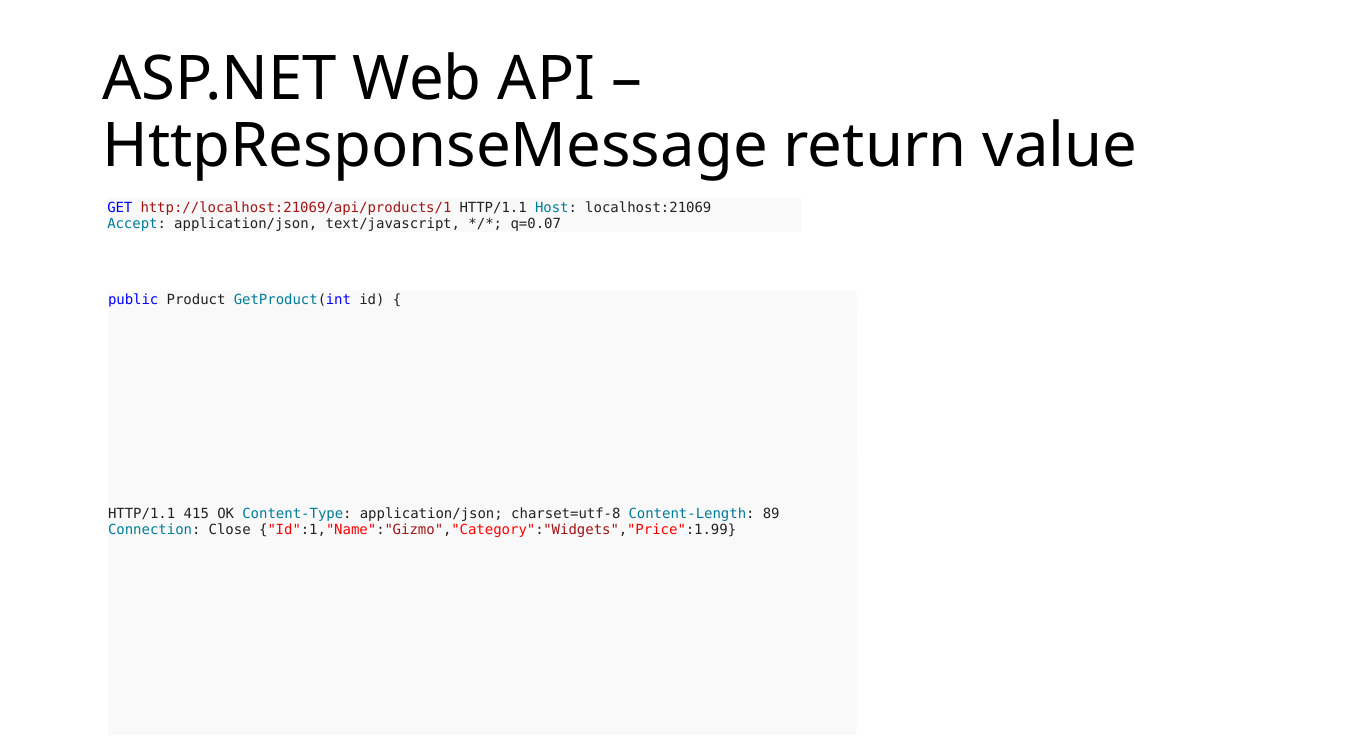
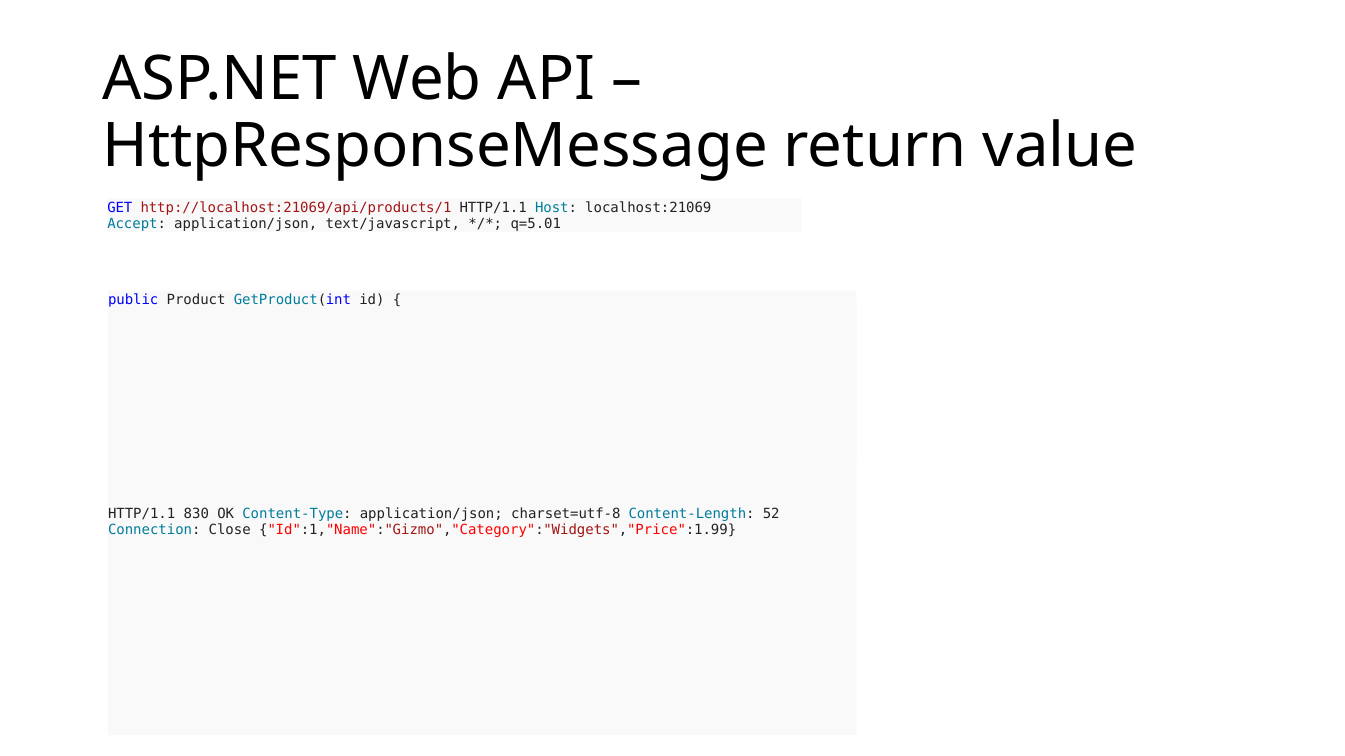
q=0.07: q=0.07 -> q=5.01 (536, 224)
415: 415 -> 830 (196, 514)
89: 89 -> 52 (771, 514)
